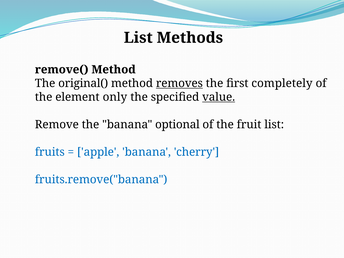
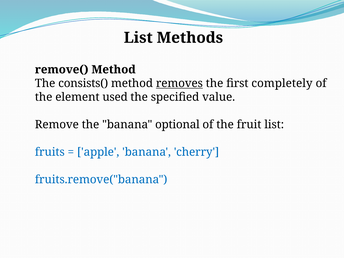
original(: original( -> consists( (83, 83)
only: only -> used (115, 97)
value underline: present -> none (219, 97)
